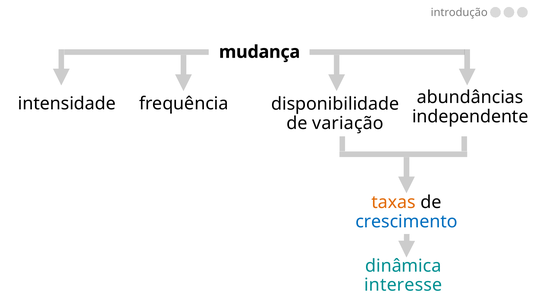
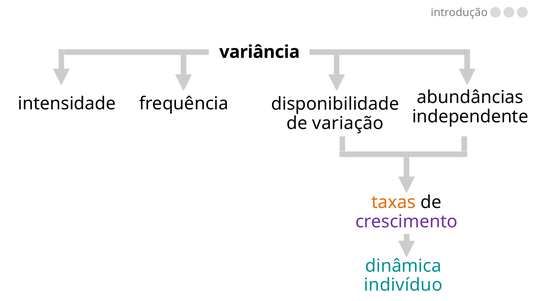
mudança: mudança -> variância (260, 52)
crescimento colour: blue -> purple (406, 221)
interesse: interesse -> indivíduo (403, 285)
